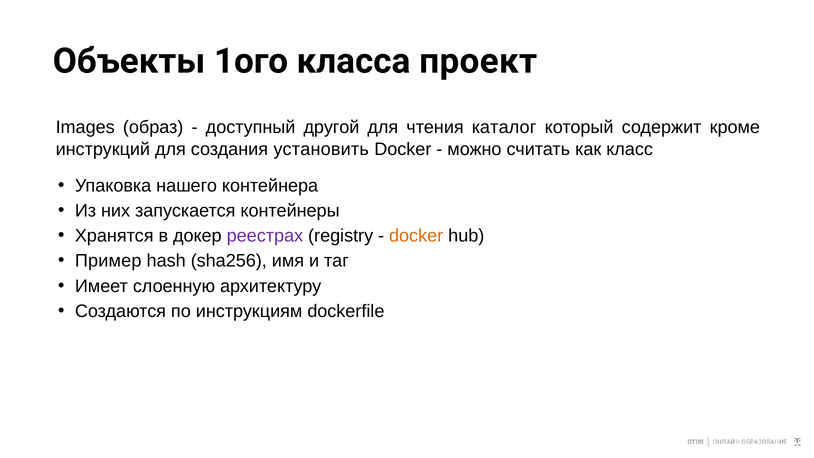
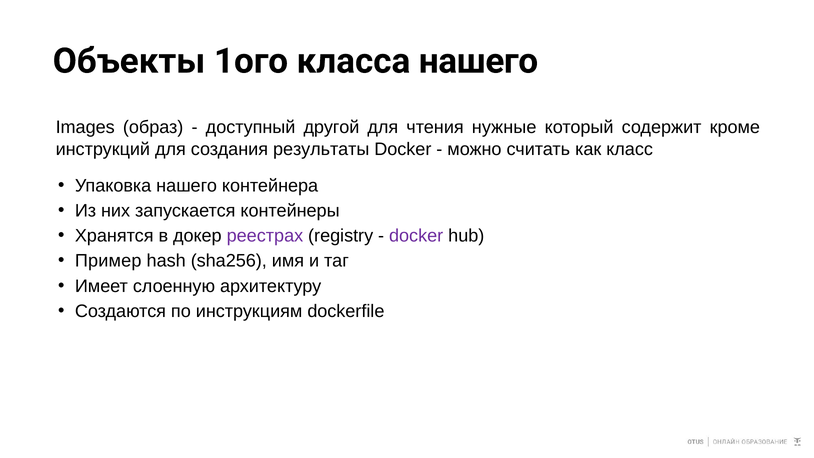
класса проект: проект -> нашего (478, 61)
каталог: каталог -> нужные (504, 127)
установить: установить -> результаты (321, 149)
docker colour: orange -> purple (416, 236)
